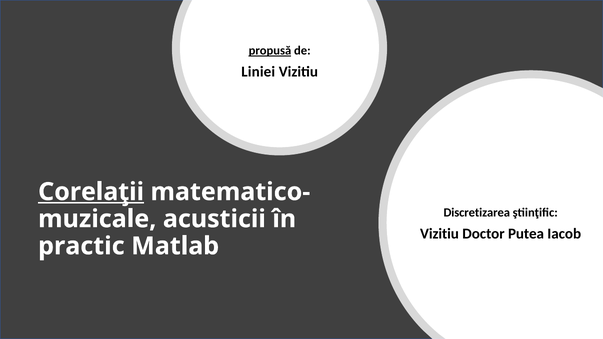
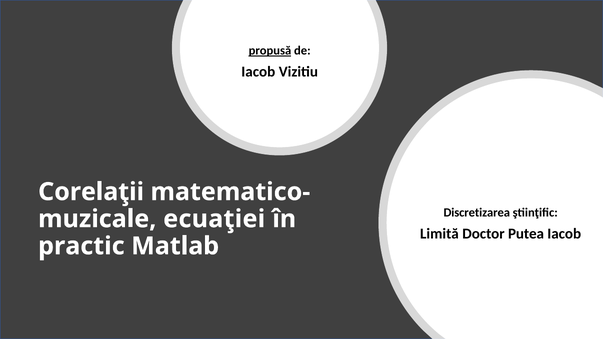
Liniei: Liniei -> Iacob (258, 72)
Corelaţii underline: present -> none (91, 192)
acusticii: acusticii -> ecuaţiei (214, 219)
Vizitiu: Vizitiu -> Limită (439, 234)
